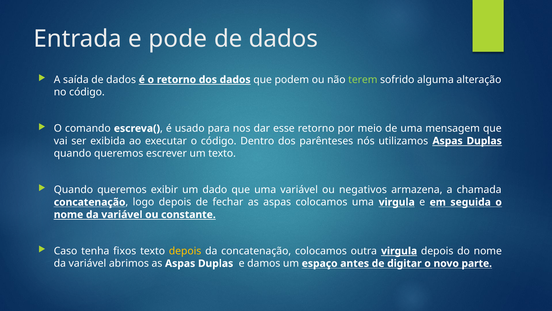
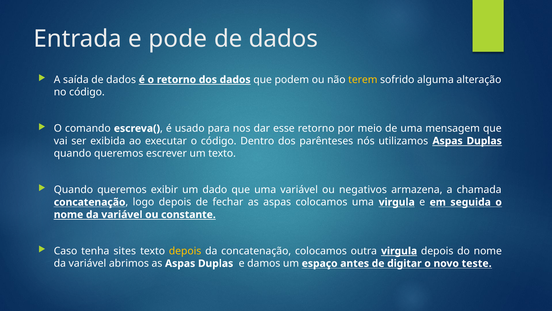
terem colour: light green -> yellow (363, 79)
fixos: fixos -> sites (125, 251)
parte: parte -> teste (477, 263)
